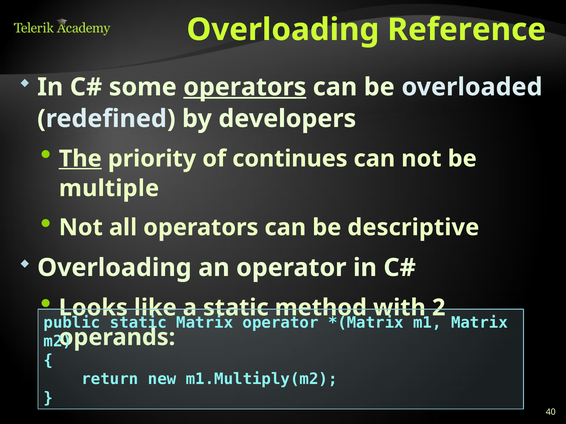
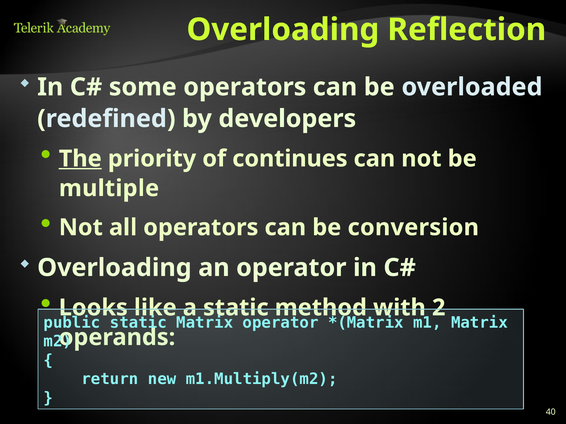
Reference: Reference -> Reflection (467, 30)
operators underline: present -> none (245, 87)
descriptive: descriptive -> conversion (413, 228)
